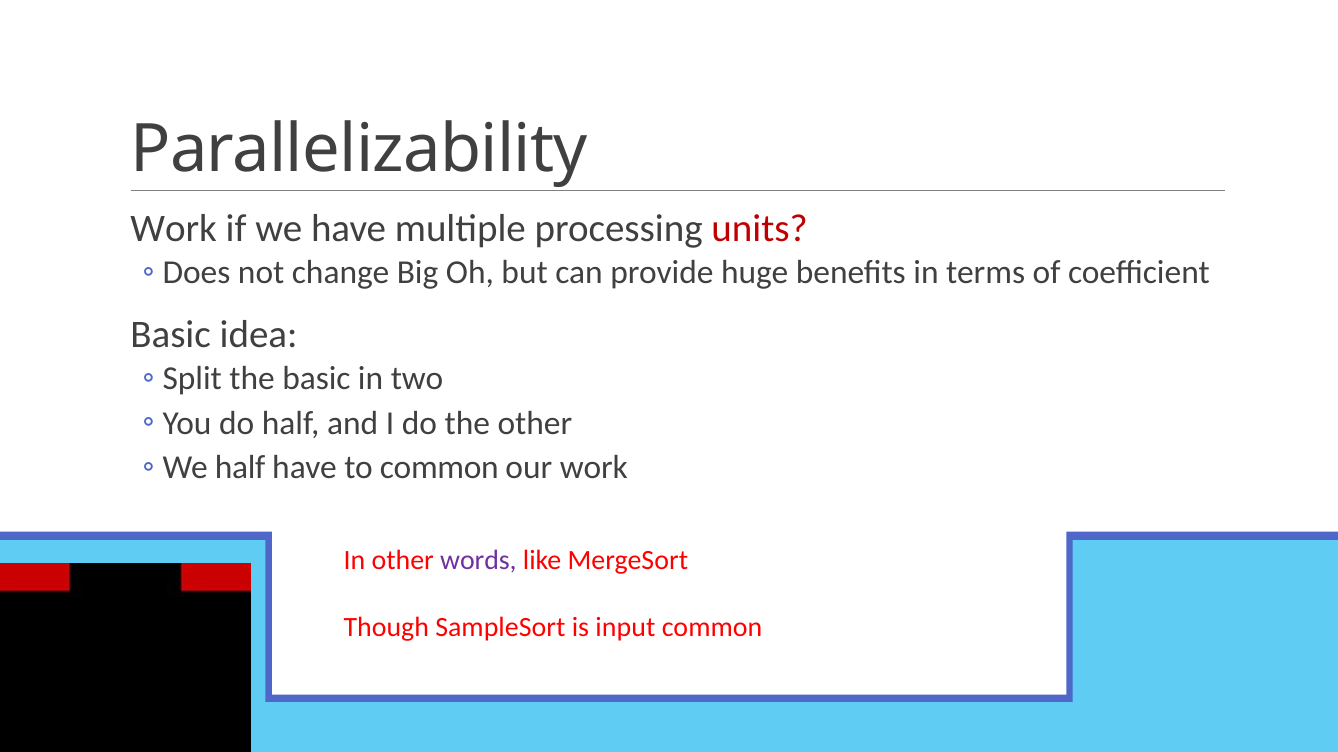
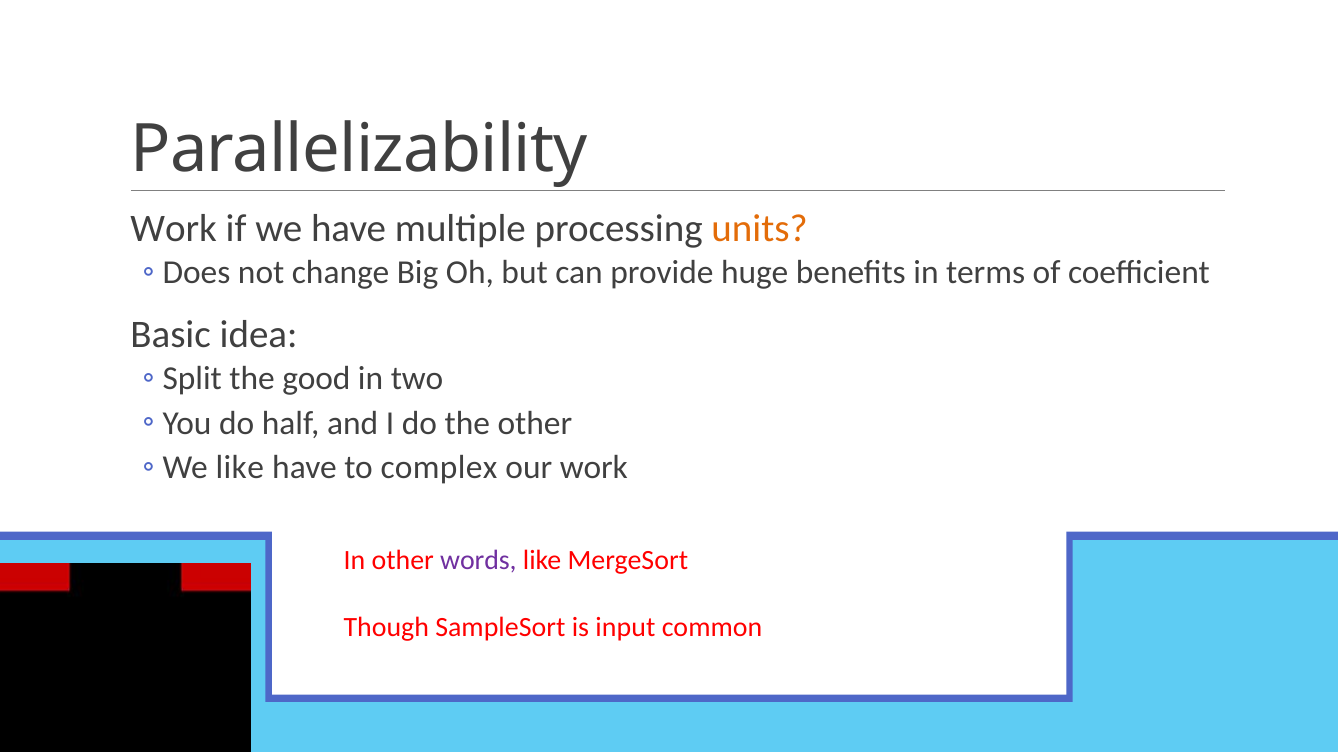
units colour: red -> orange (760, 228)
the basic: basic -> good (316, 379)
half: half -> like (240, 468)
to common: common -> complex (439, 468)
